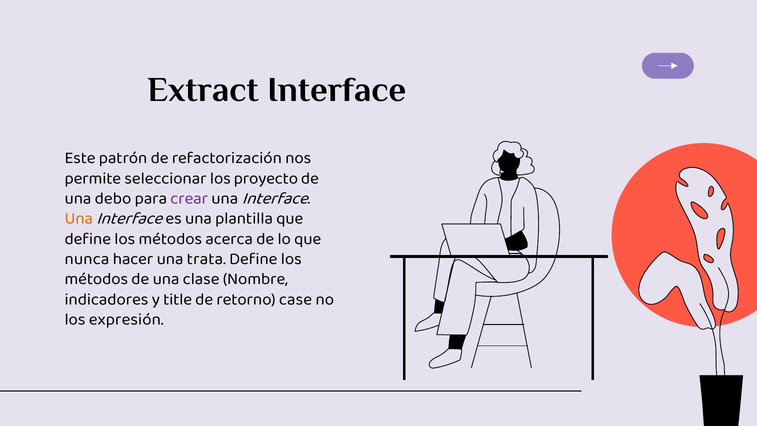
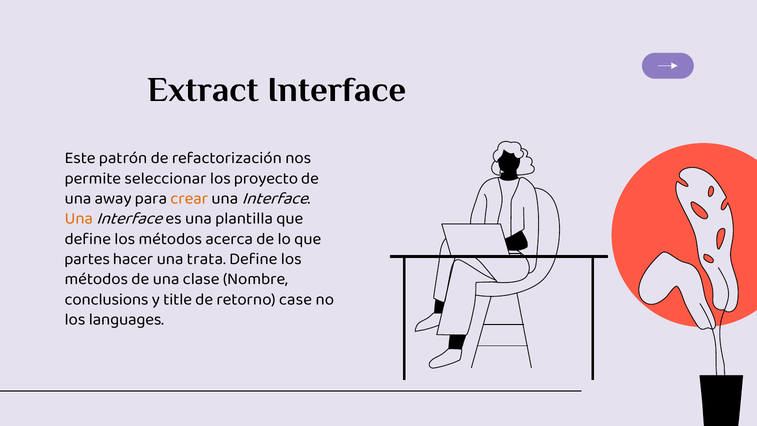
debo: debo -> away (113, 198)
crear colour: purple -> orange (189, 198)
nunca: nunca -> partes (87, 259)
indicadores: indicadores -> conclusions (107, 299)
expresión: expresión -> languages (126, 319)
